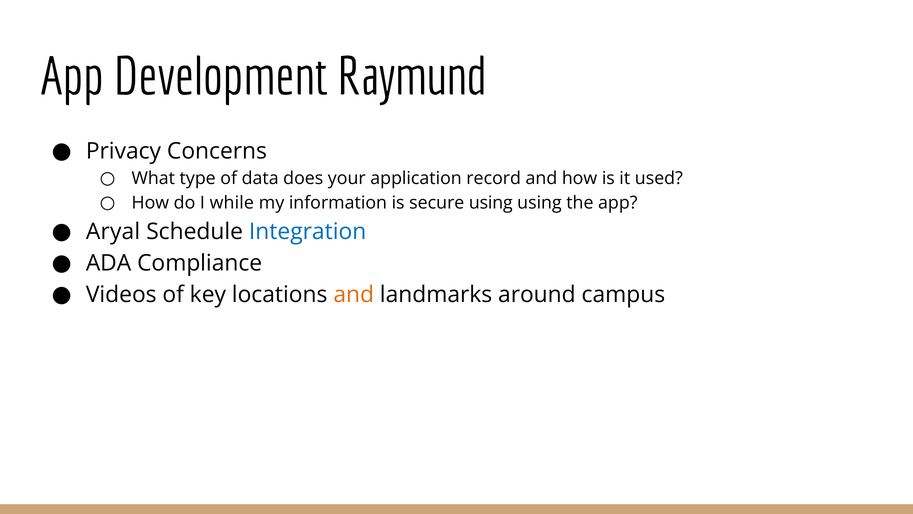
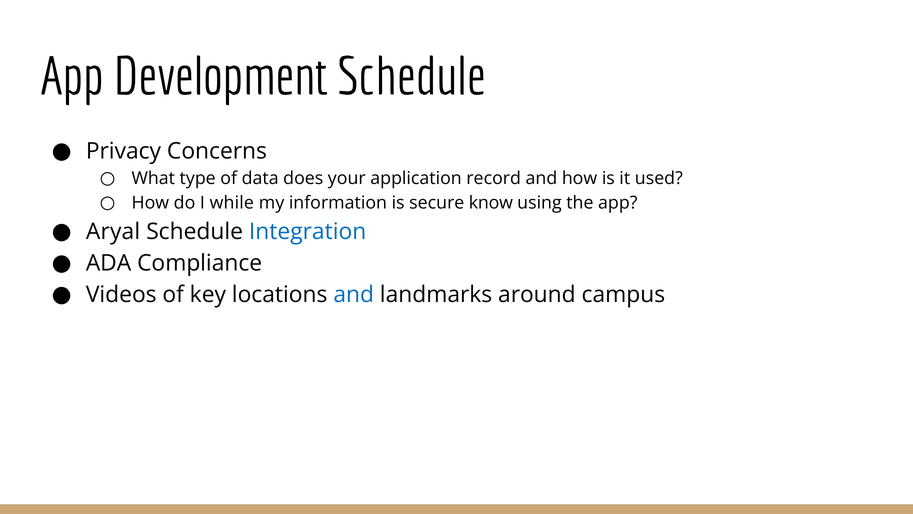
Development Raymund: Raymund -> Schedule (412, 77)
secure using: using -> know (491, 202)
and colour: orange -> blue (354, 294)
